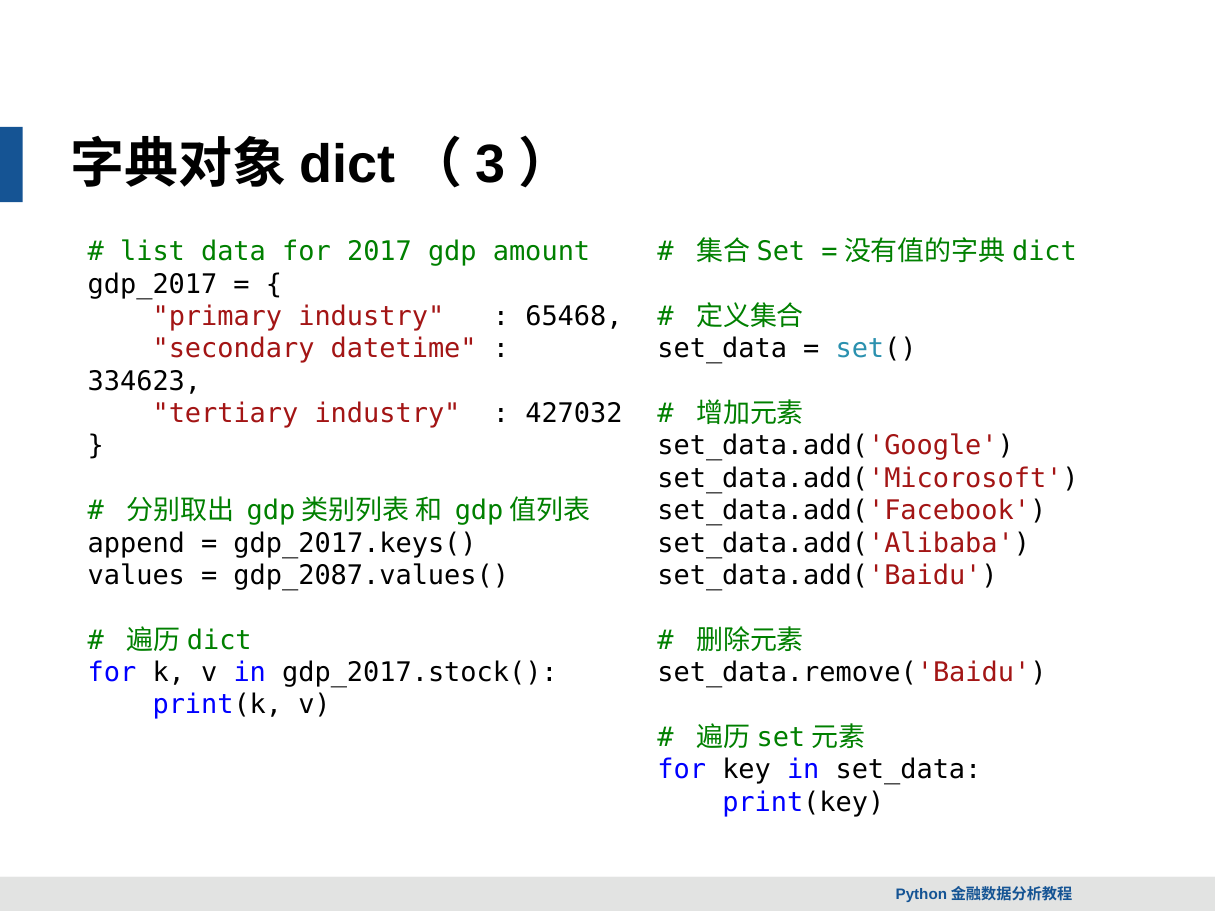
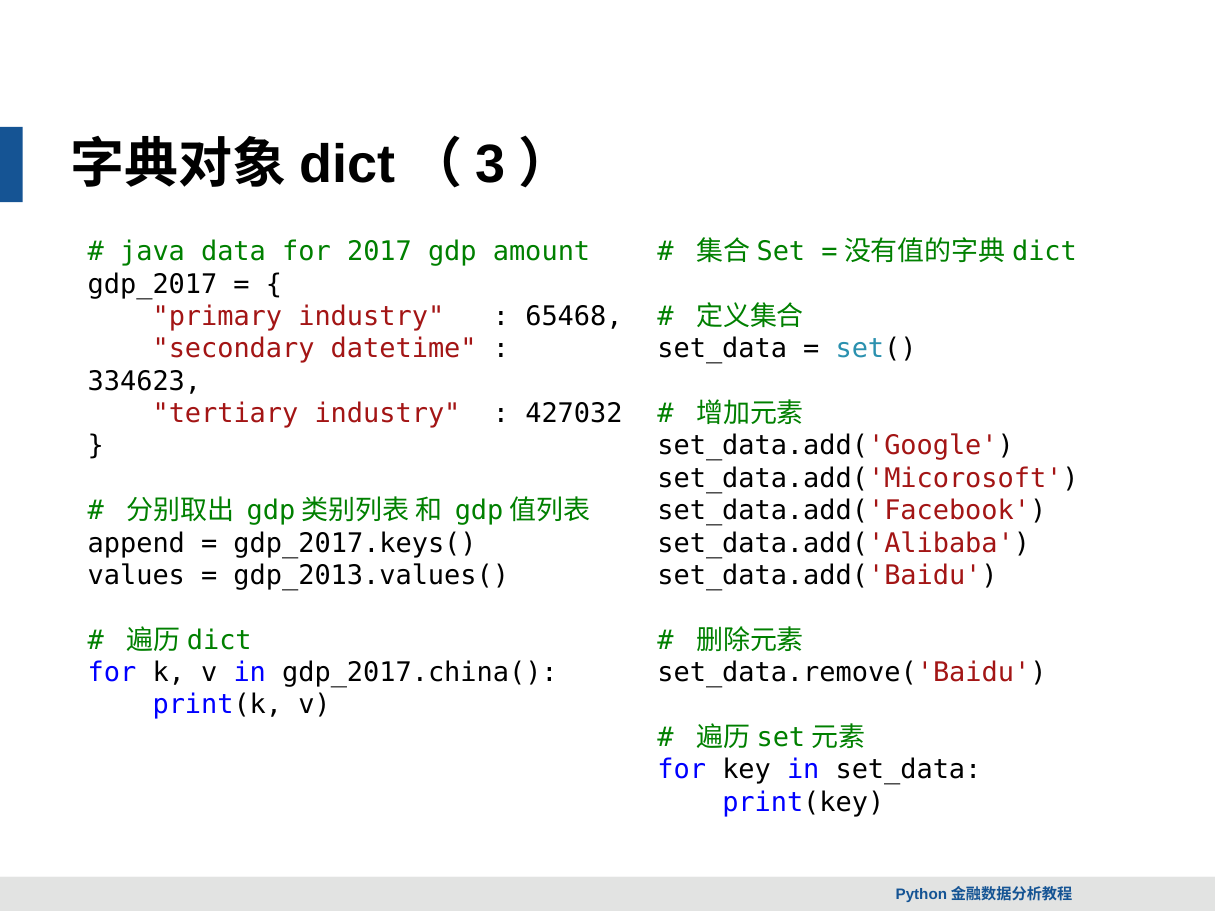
list: list -> java (153, 252)
gdp_2087.values(: gdp_2087.values( -> gdp_2013.values( (371, 576)
gdp_2017.stock(: gdp_2017.stock( -> gdp_2017.china( (420, 673)
